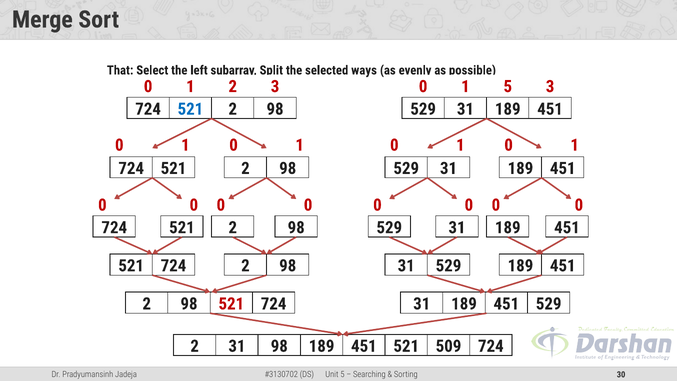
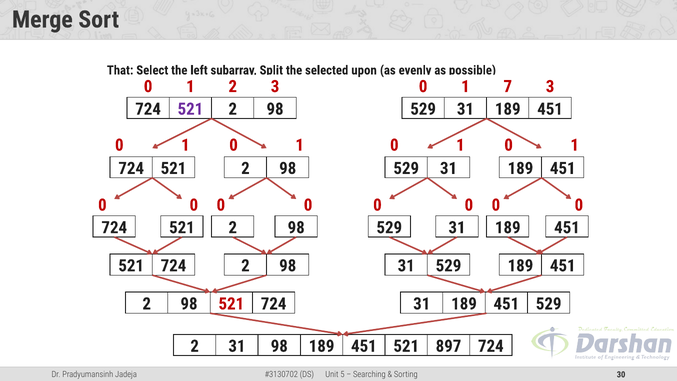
ways: ways -> upon (364, 70)
1 5: 5 -> 7 (508, 86)
521 colour: blue -> purple (190, 109)
509: 509 -> 897 (448, 346)
